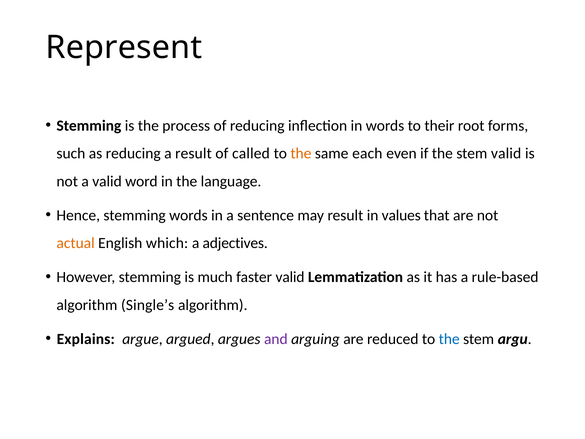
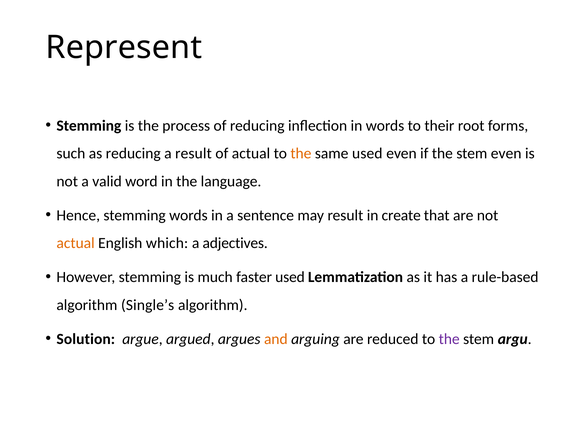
of called: called -> actual (251, 153)
same each: each -> used (367, 153)
stem valid: valid -> even (506, 153)
values: values -> create (401, 215)
faster valid: valid -> used (290, 277)
Explains: Explains -> Solution (86, 339)
and colour: purple -> orange (276, 339)
the colour: blue -> purple (449, 339)
